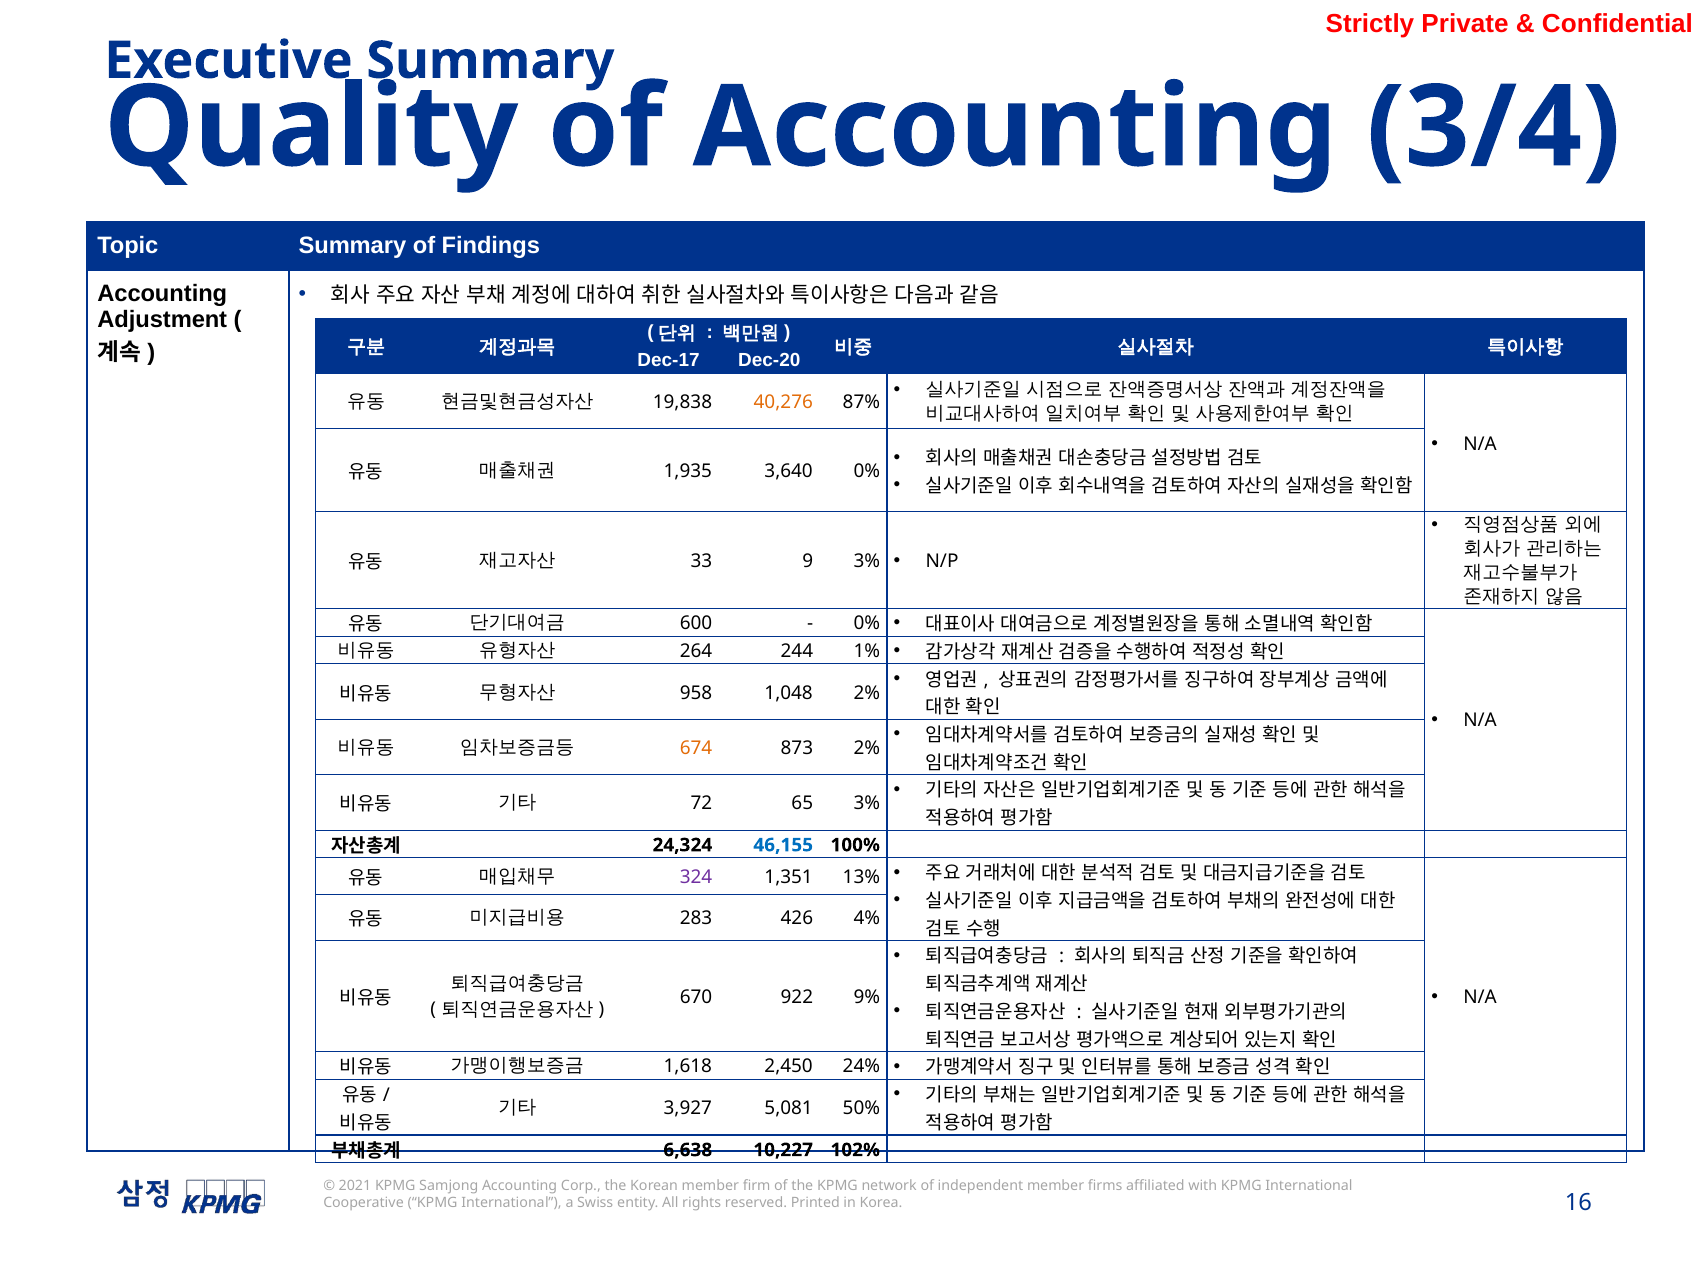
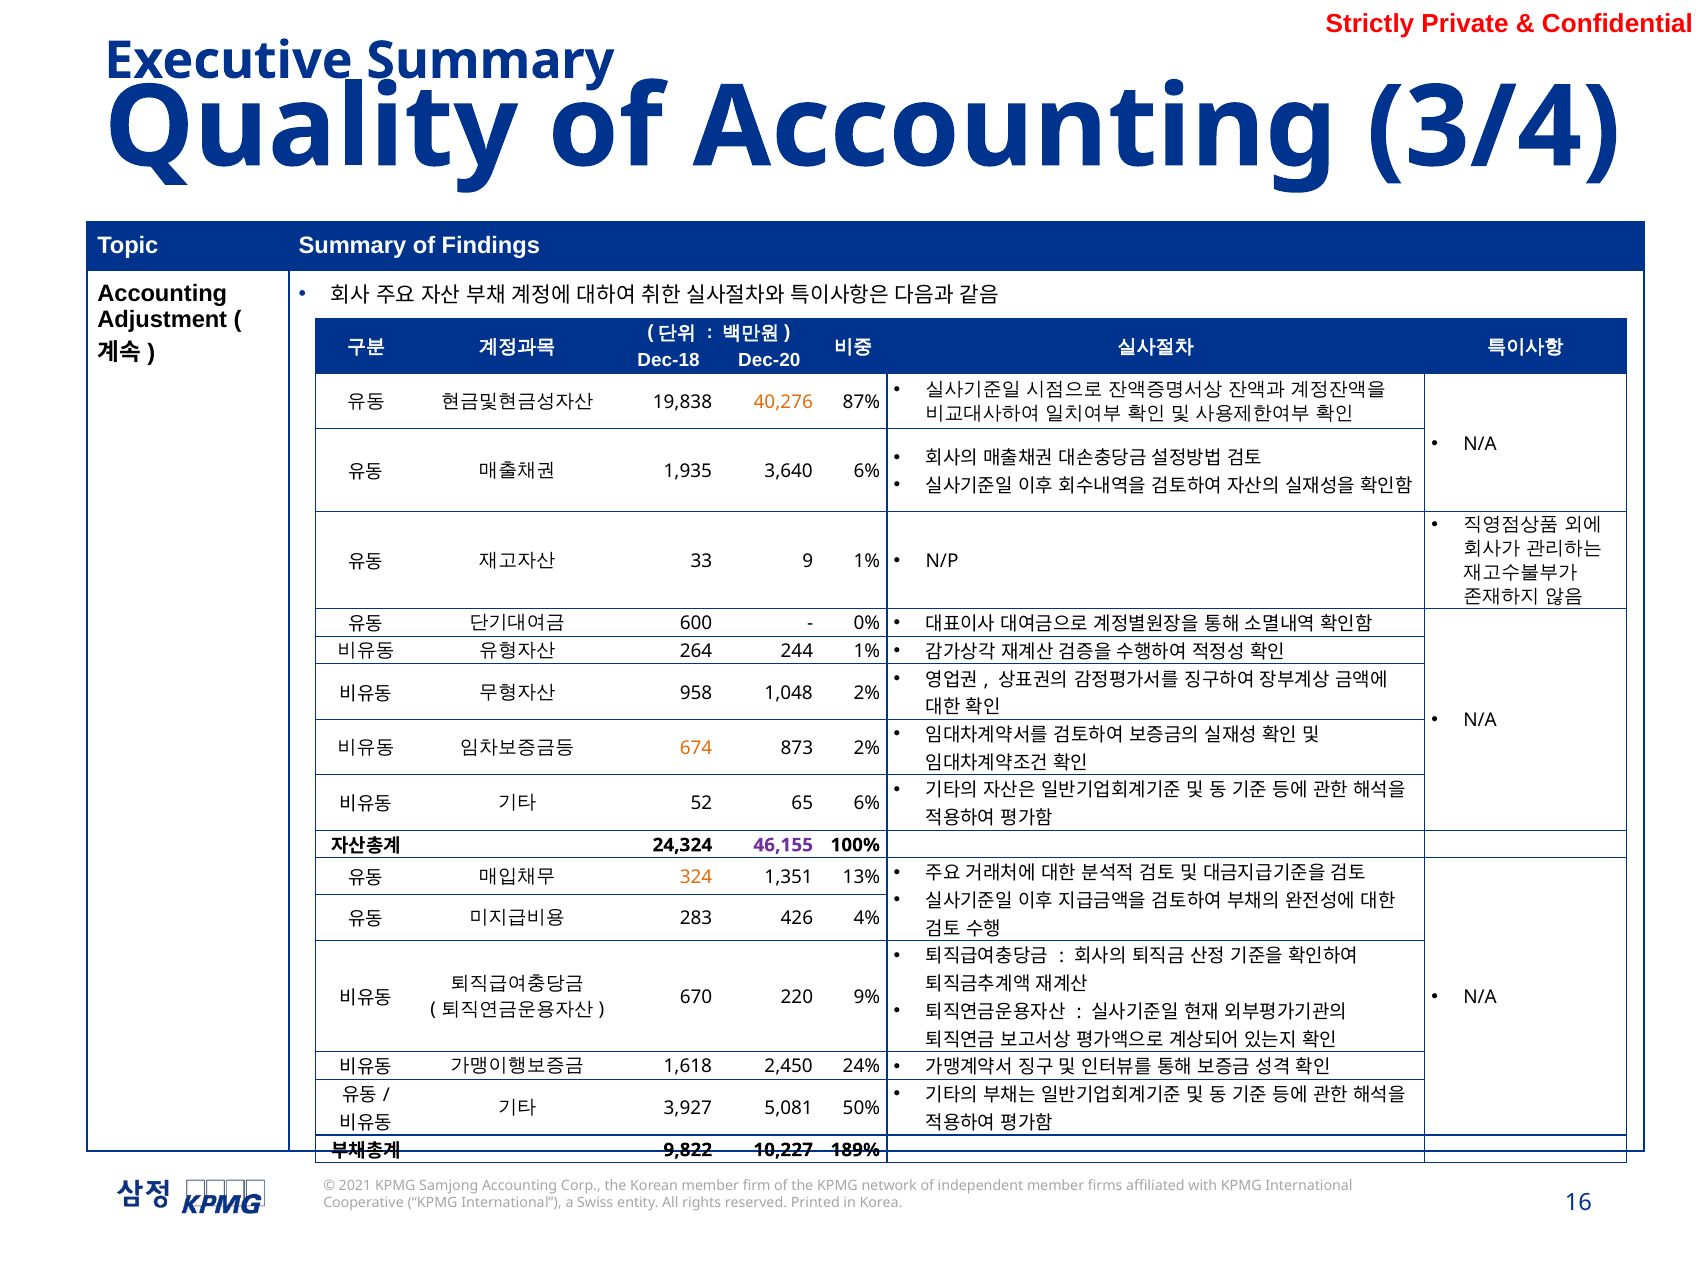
Dec-17: Dec-17 -> Dec-18 (669, 360)
3,640 0%: 0% -> 6% (867, 472)
9 3%: 3% -> 1% (867, 561)
72: 72 -> 52 (701, 804)
65 3%: 3% -> 6% (867, 804)
46,155 colour: blue -> purple (783, 845)
324 colour: purple -> orange (696, 877)
922: 922 -> 220 (797, 998)
6,638: 6,638 -> 9,822 (688, 1150)
102%: 102% -> 189% (855, 1150)
